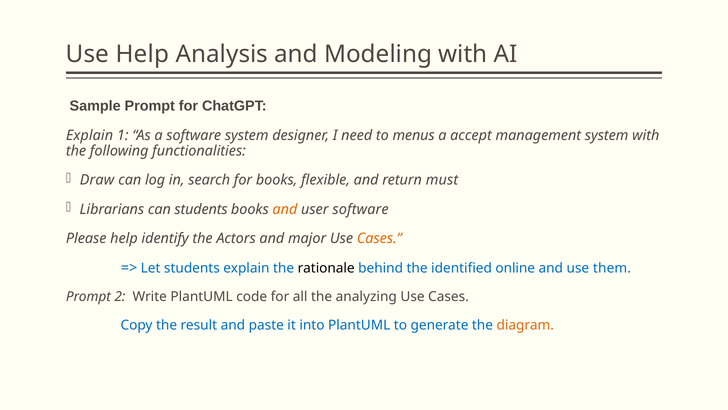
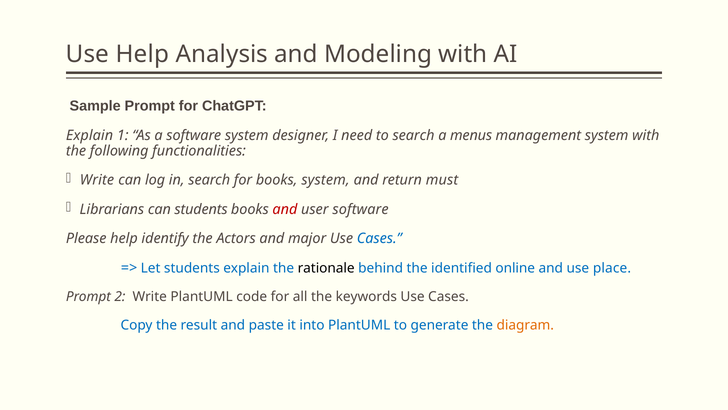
to menus: menus -> search (414, 135)
accept: accept -> menus (471, 135)
Draw: Draw -> Write (97, 180)
books flexible: flexible -> system (326, 180)
and colour: orange -> red (285, 209)
Cases colour: orange -> blue (379, 238)
them: them -> place (612, 268)
analyzing: analyzing -> keywords (366, 296)
